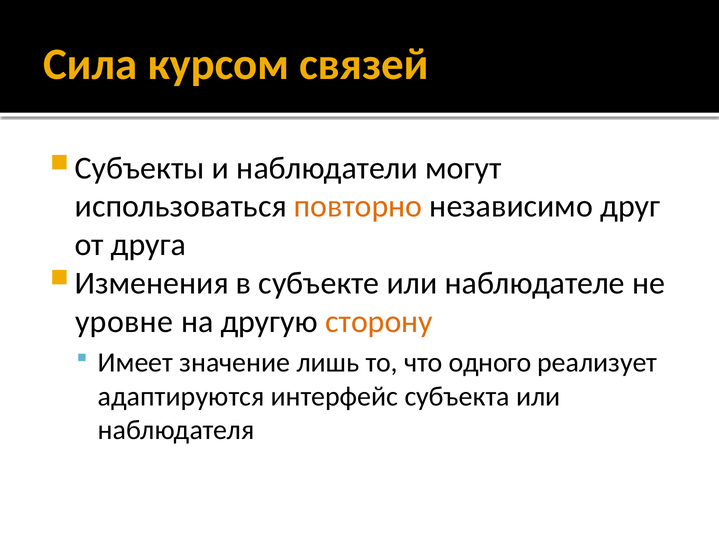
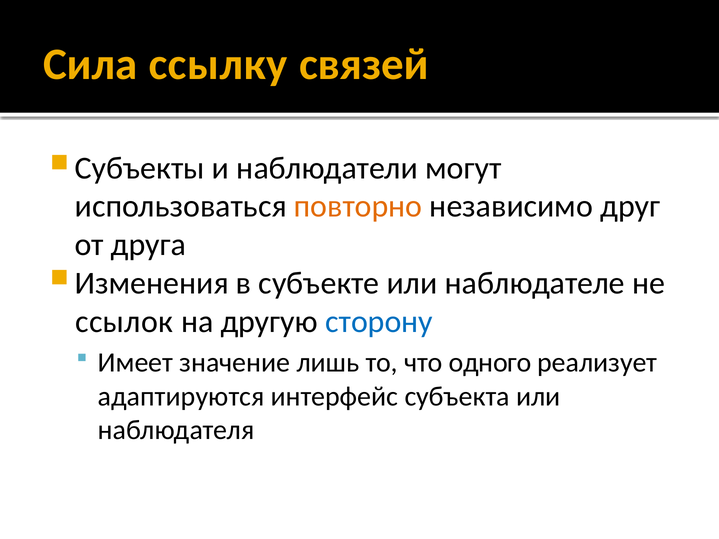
курсом: курсом -> ссылку (218, 65)
уровне: уровне -> ссылок (124, 322)
сторону colour: orange -> blue (379, 322)
